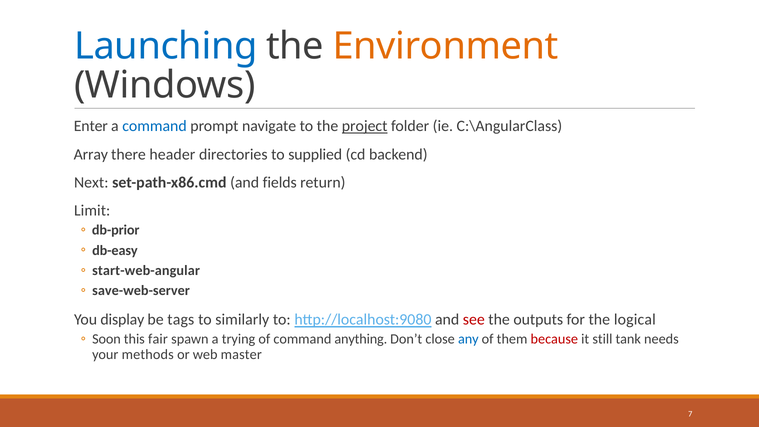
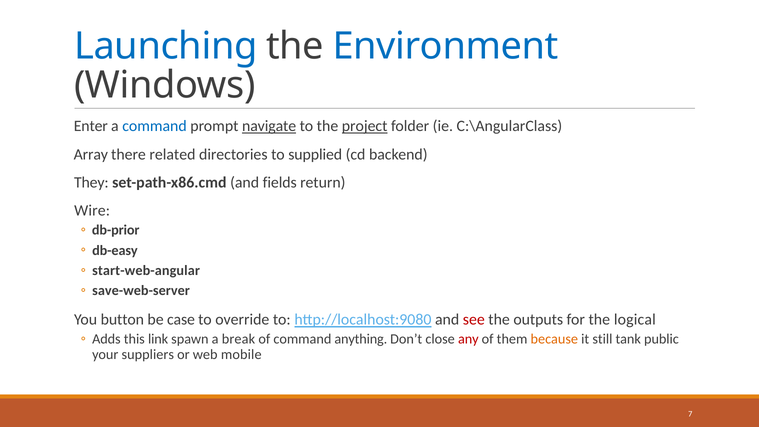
Environment colour: orange -> blue (446, 46)
navigate underline: none -> present (269, 126)
header: header -> related (172, 154)
Next: Next -> They (91, 183)
Limit: Limit -> Wire (92, 211)
display: display -> button (122, 320)
tags: tags -> case (181, 320)
similarly: similarly -> override (242, 320)
Soon: Soon -> Adds (106, 339)
fair: fair -> link (158, 339)
trying: trying -> break (238, 339)
any colour: blue -> red (468, 339)
because colour: red -> orange (554, 339)
needs: needs -> public (661, 339)
methods: methods -> suppliers (148, 355)
master: master -> mobile (241, 355)
